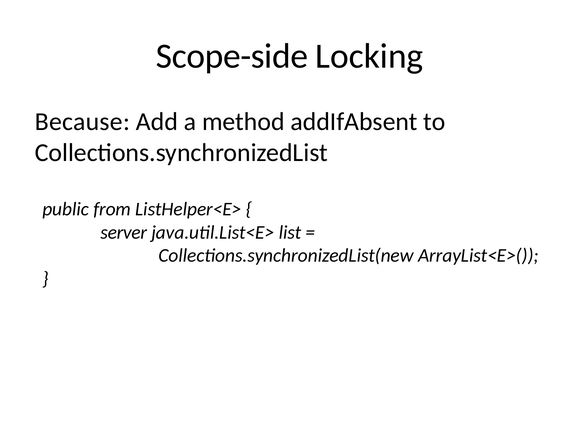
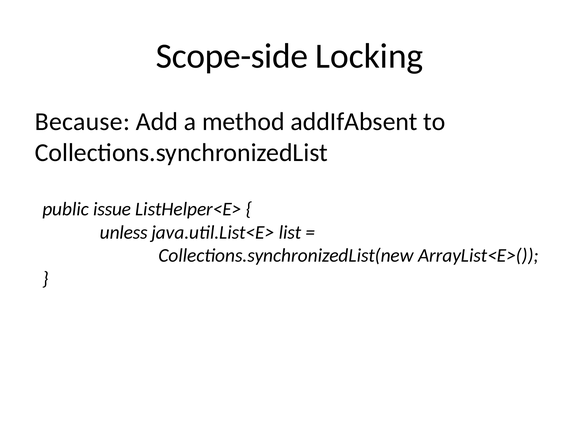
from: from -> issue (112, 209)
server: server -> unless (124, 232)
